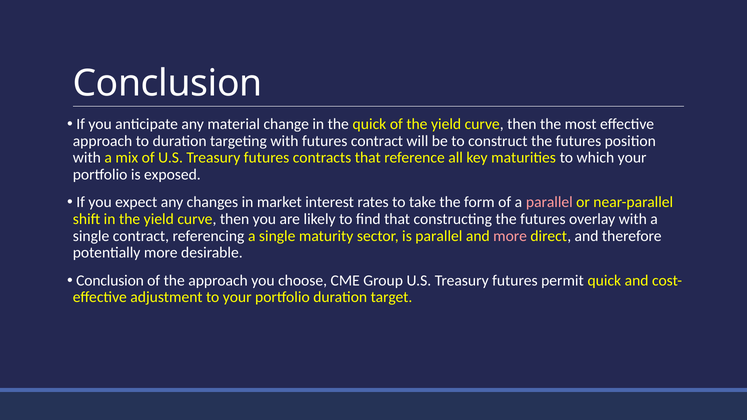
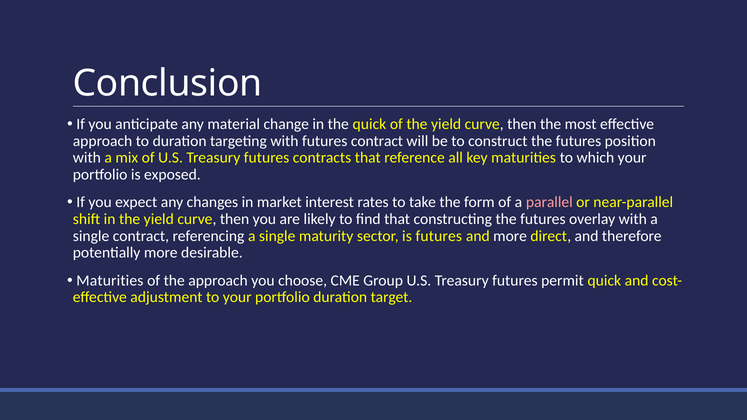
is parallel: parallel -> futures (439, 236)
more colour: pink -> white (510, 236)
Conclusion: Conclusion -> Maturities (110, 281)
